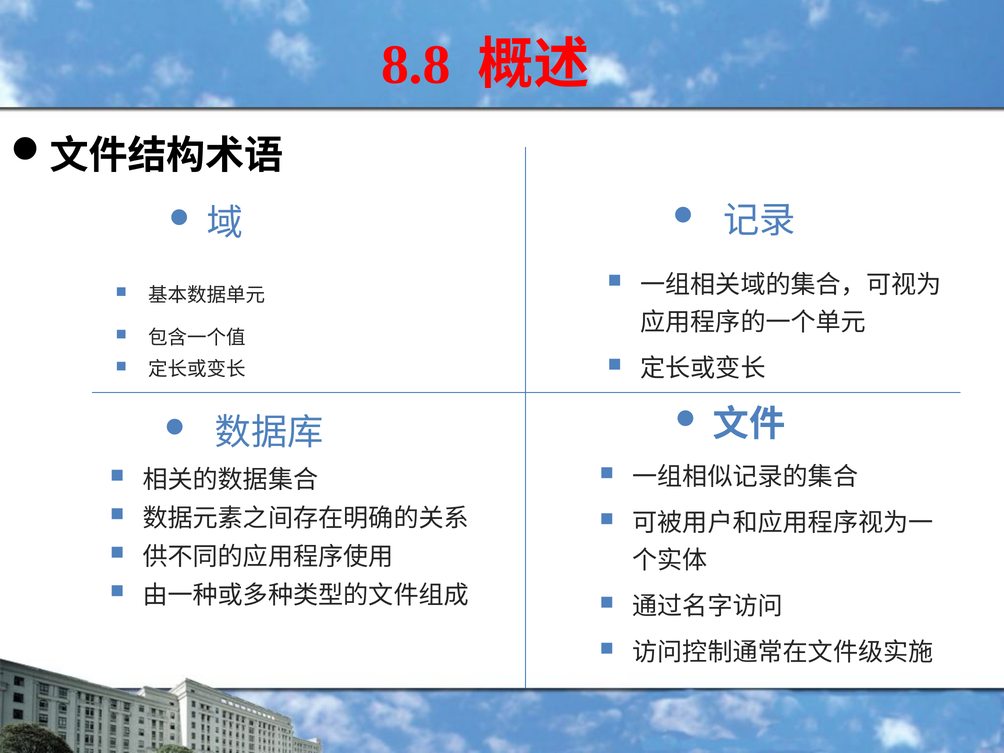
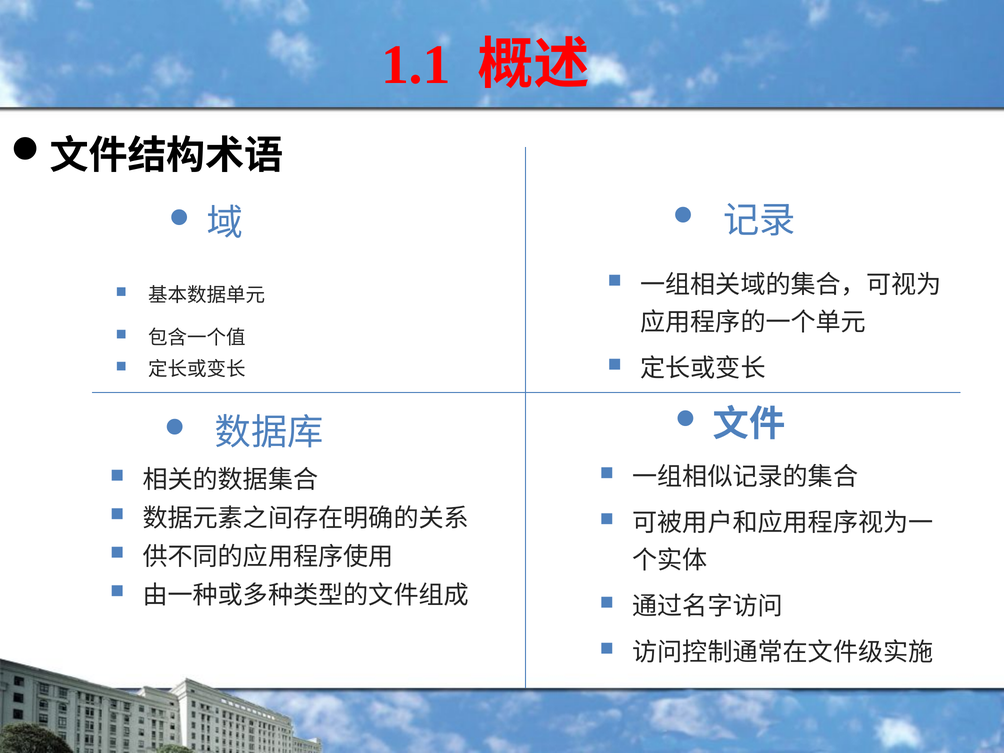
8.8: 8.8 -> 1.1 (416, 65)
